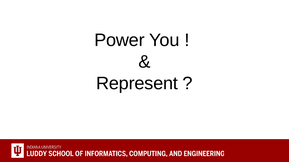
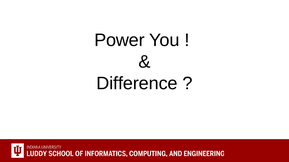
Represent: Represent -> Difference (137, 84)
